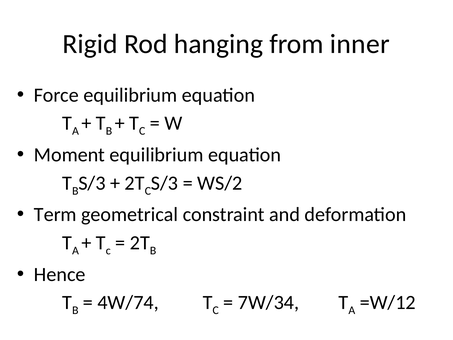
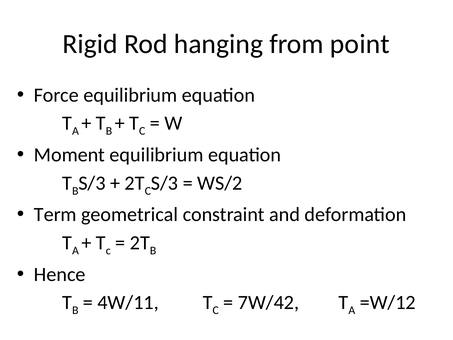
inner: inner -> point (360, 44)
4W/74: 4W/74 -> 4W/11 (128, 302)
7W/34: 7W/34 -> 7W/42 (268, 302)
